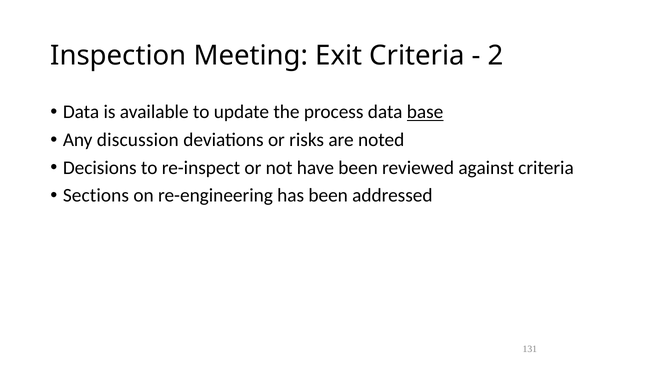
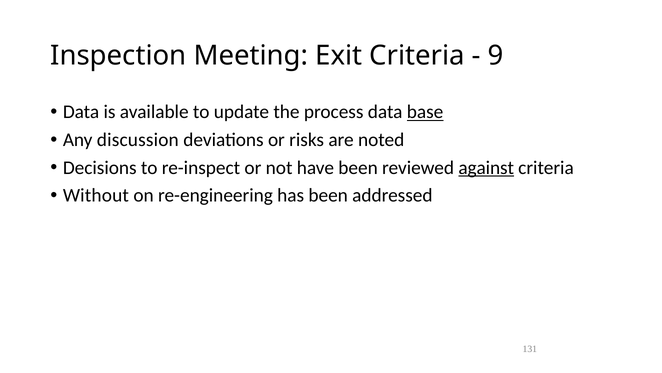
2: 2 -> 9 (496, 56)
against underline: none -> present (486, 167)
Sections: Sections -> Without (96, 195)
